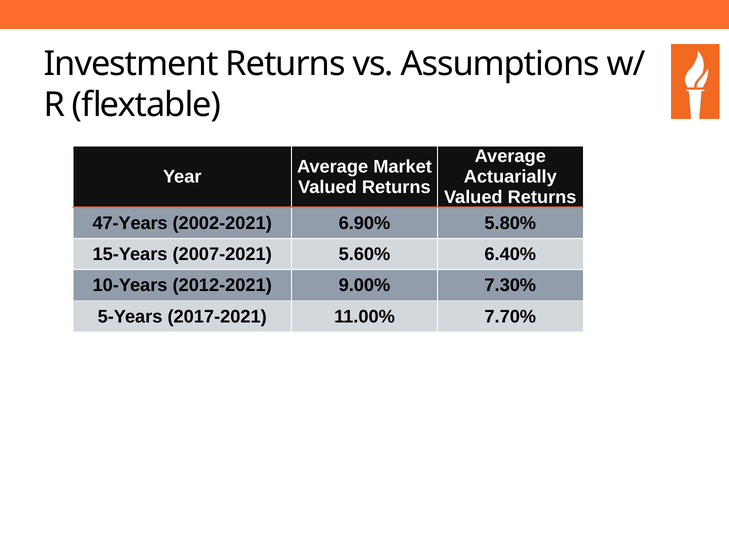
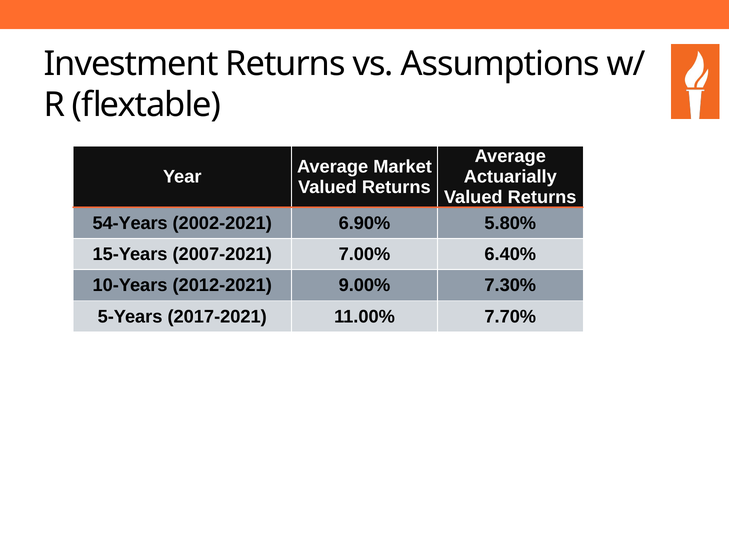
47-Years: 47-Years -> 54-Years (130, 223)
5.60%: 5.60% -> 7.00% (364, 254)
